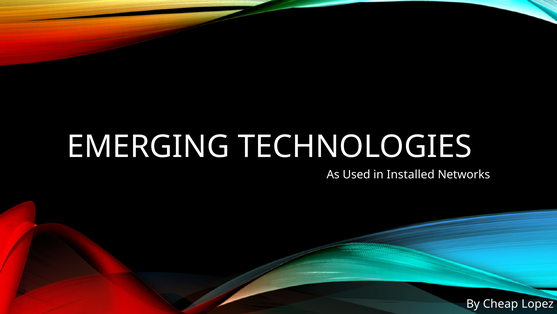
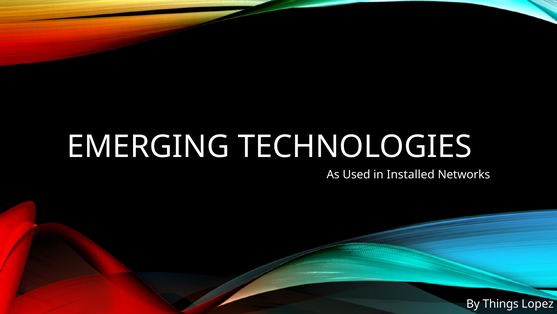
Cheap: Cheap -> Things (501, 303)
